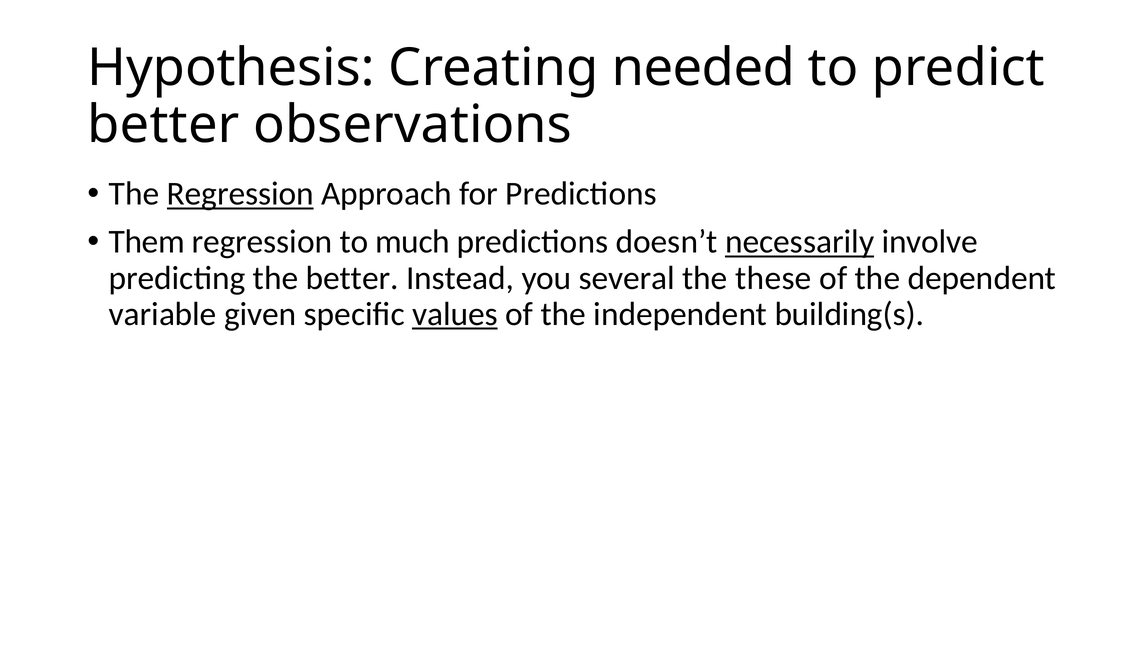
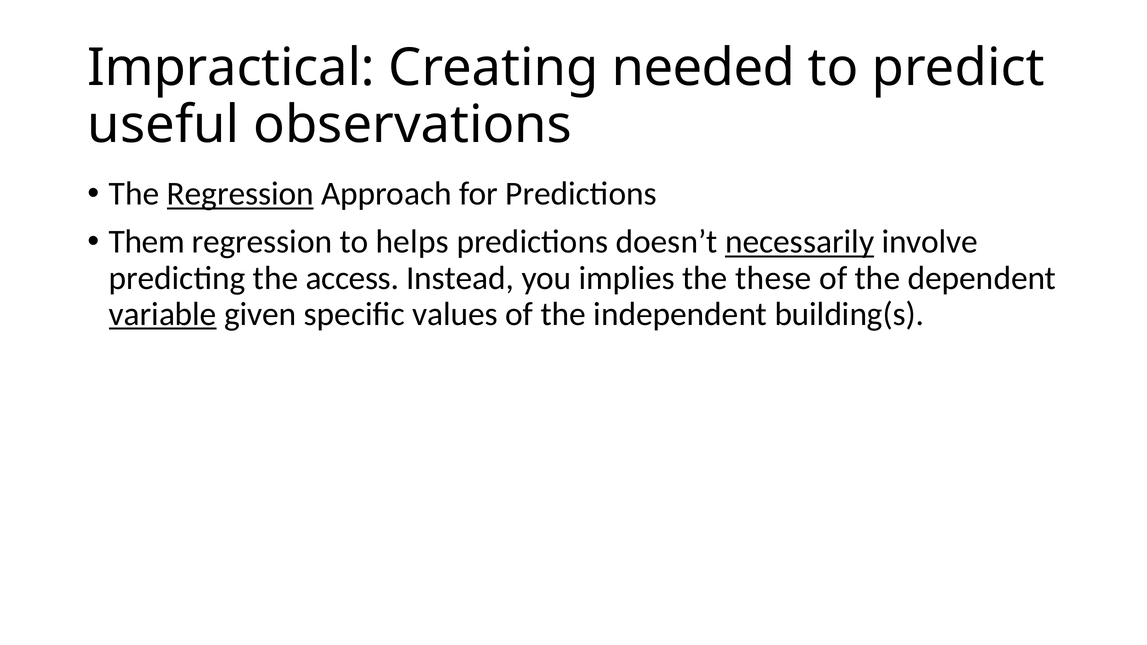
Hypothesis: Hypothesis -> Impractical (231, 68)
better: better -> useful (163, 125)
much: much -> helps (412, 242)
the better: better -> access (352, 278)
several: several -> implies (627, 278)
variable underline: none -> present (163, 314)
values underline: present -> none (455, 314)
